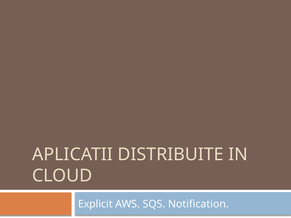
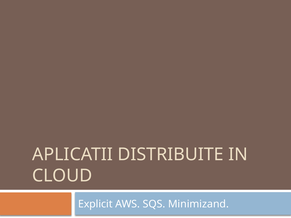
Notification: Notification -> Minimizand (198, 204)
